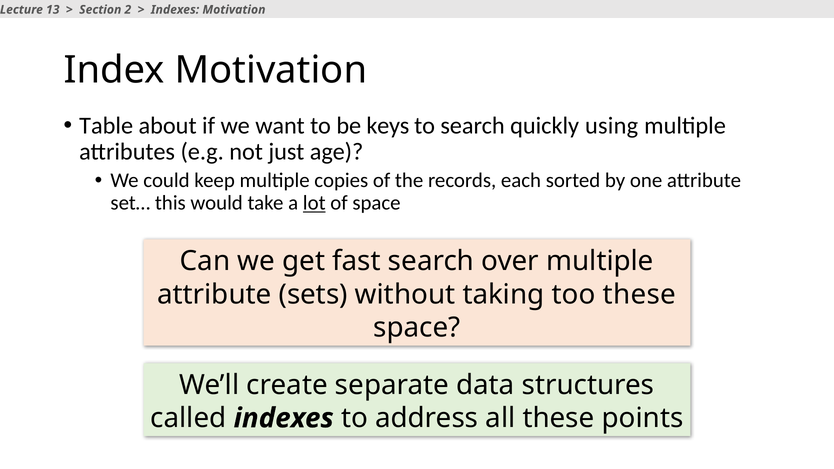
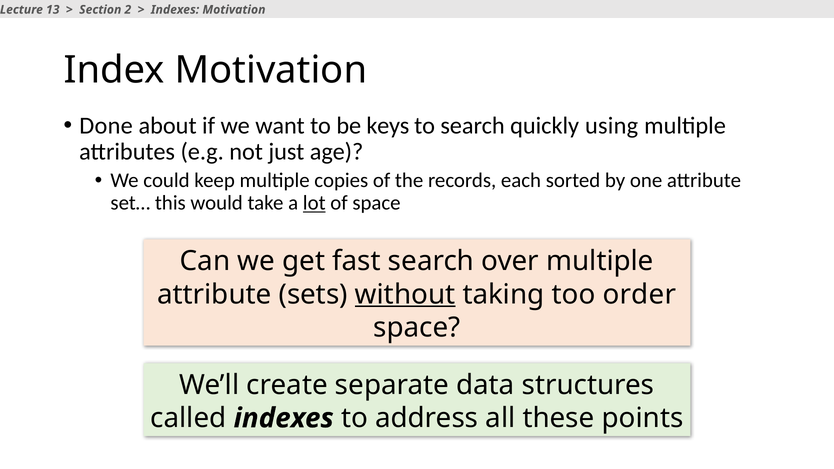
Table: Table -> Done (106, 126)
without underline: none -> present (405, 295)
too these: these -> order (639, 295)
